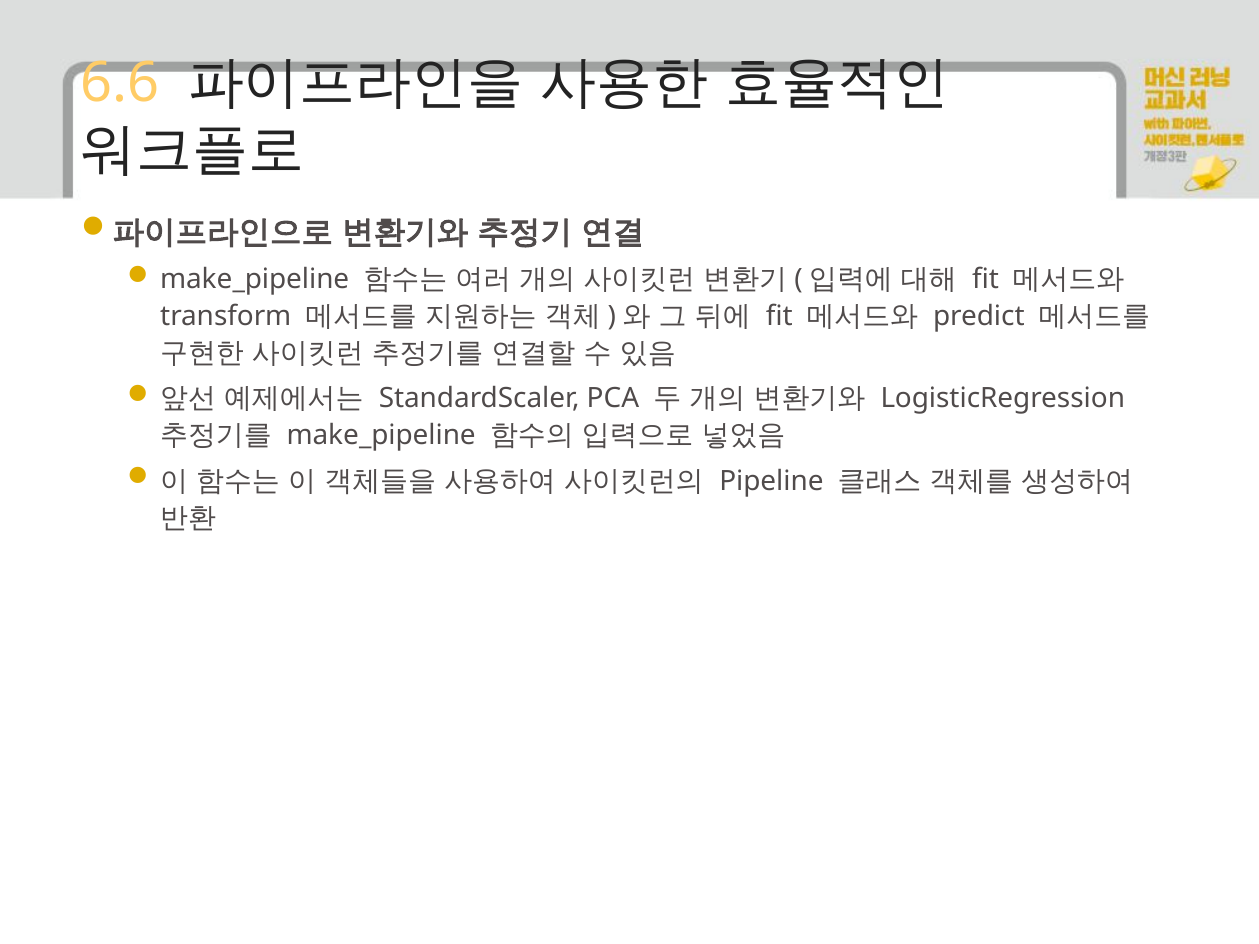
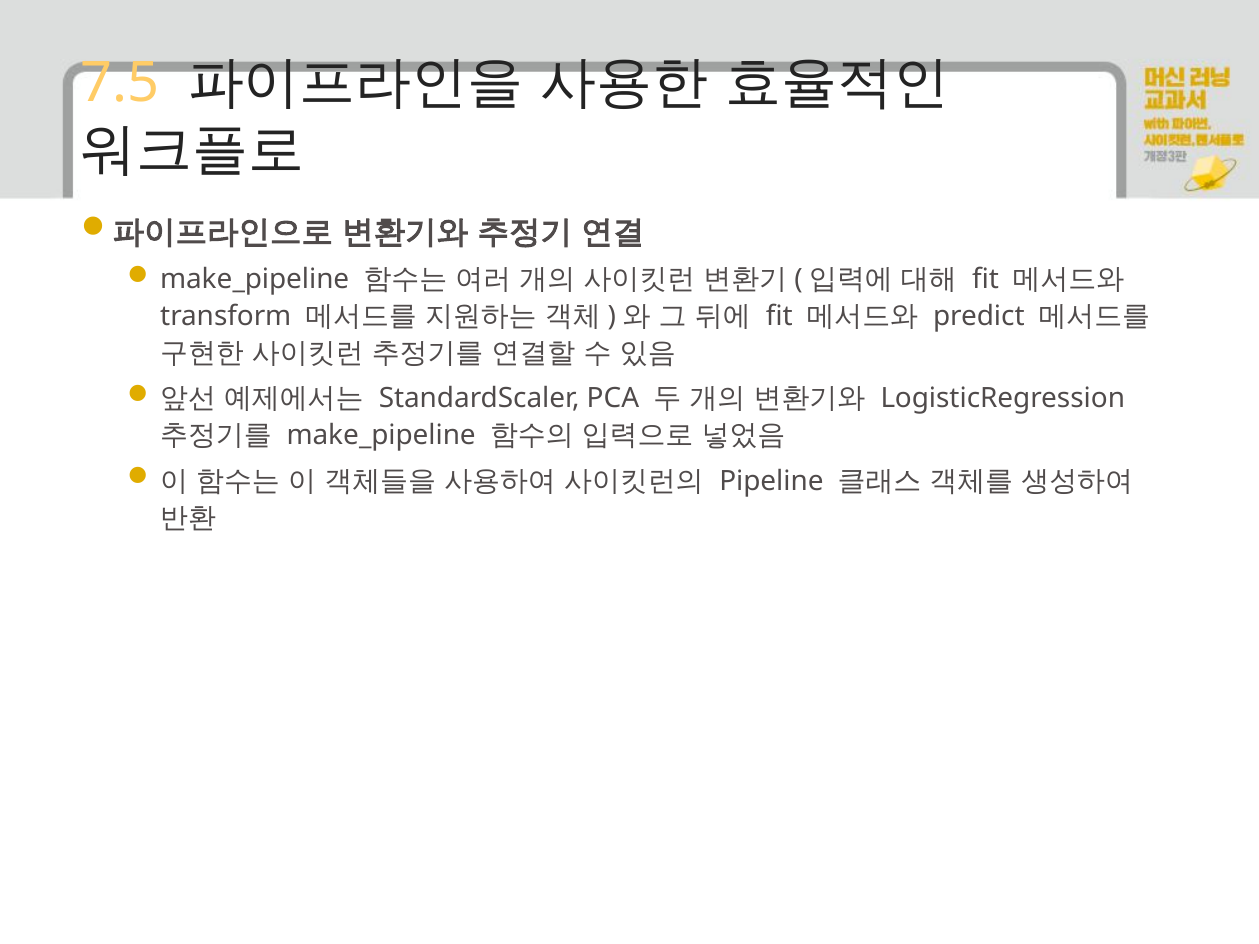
6.6: 6.6 -> 7.5 (120, 83)
